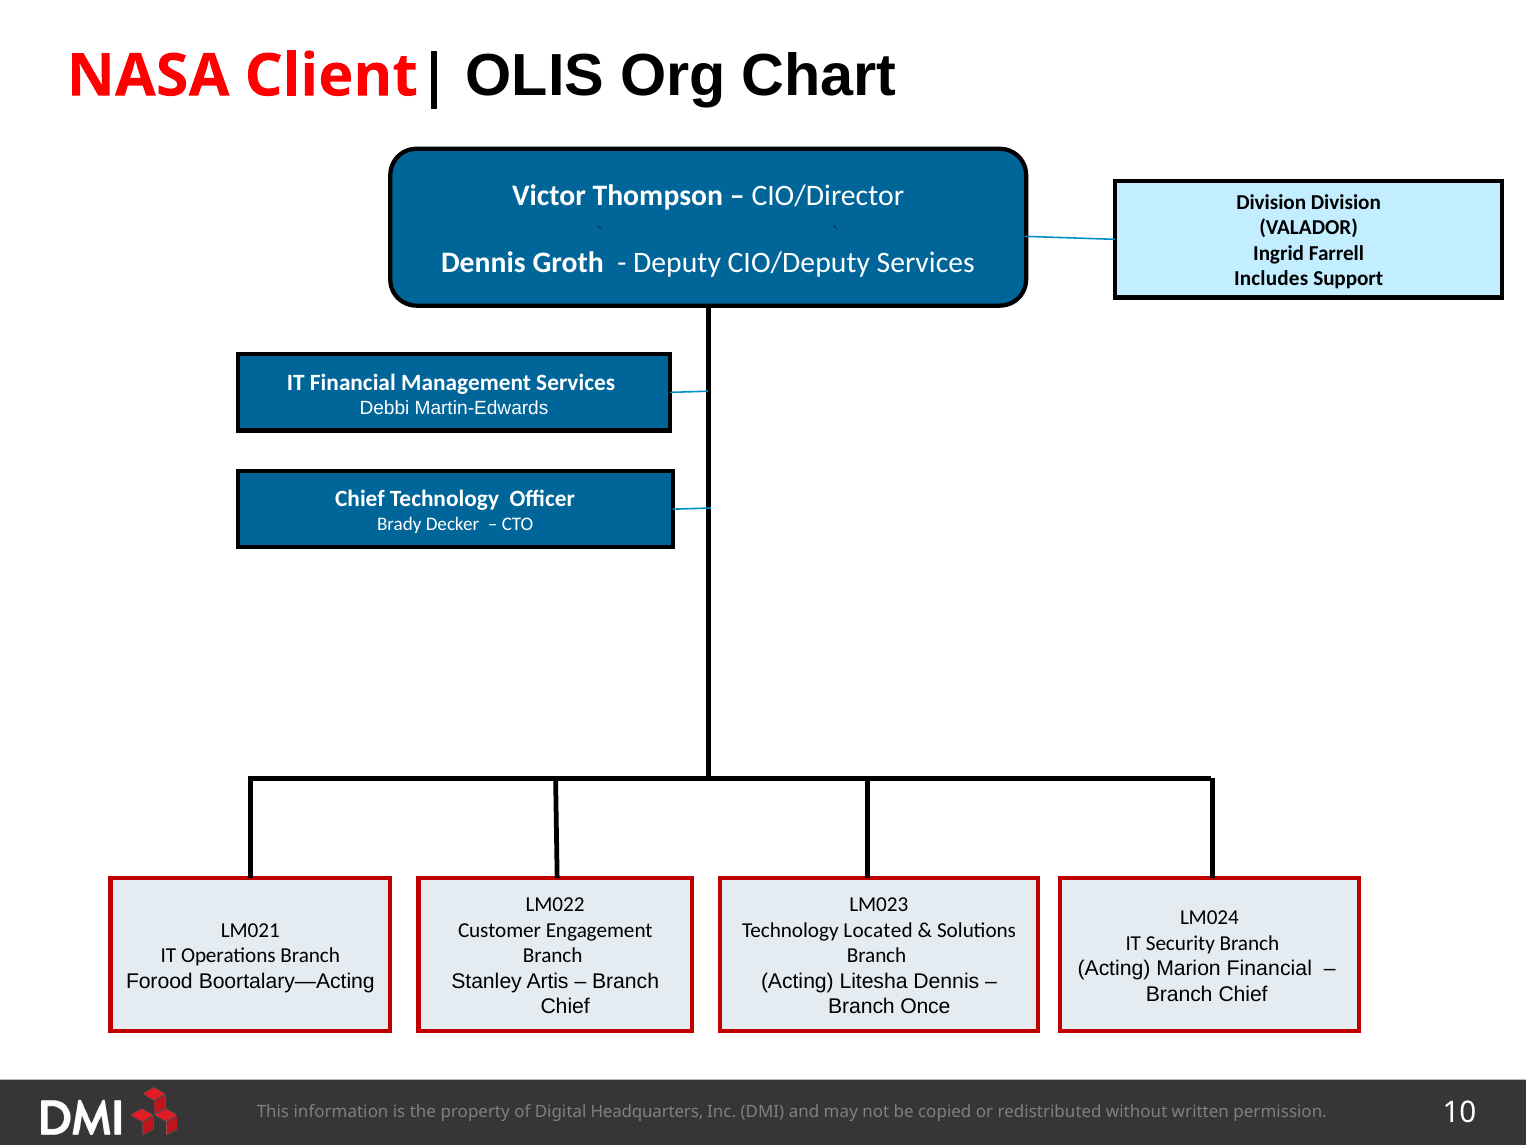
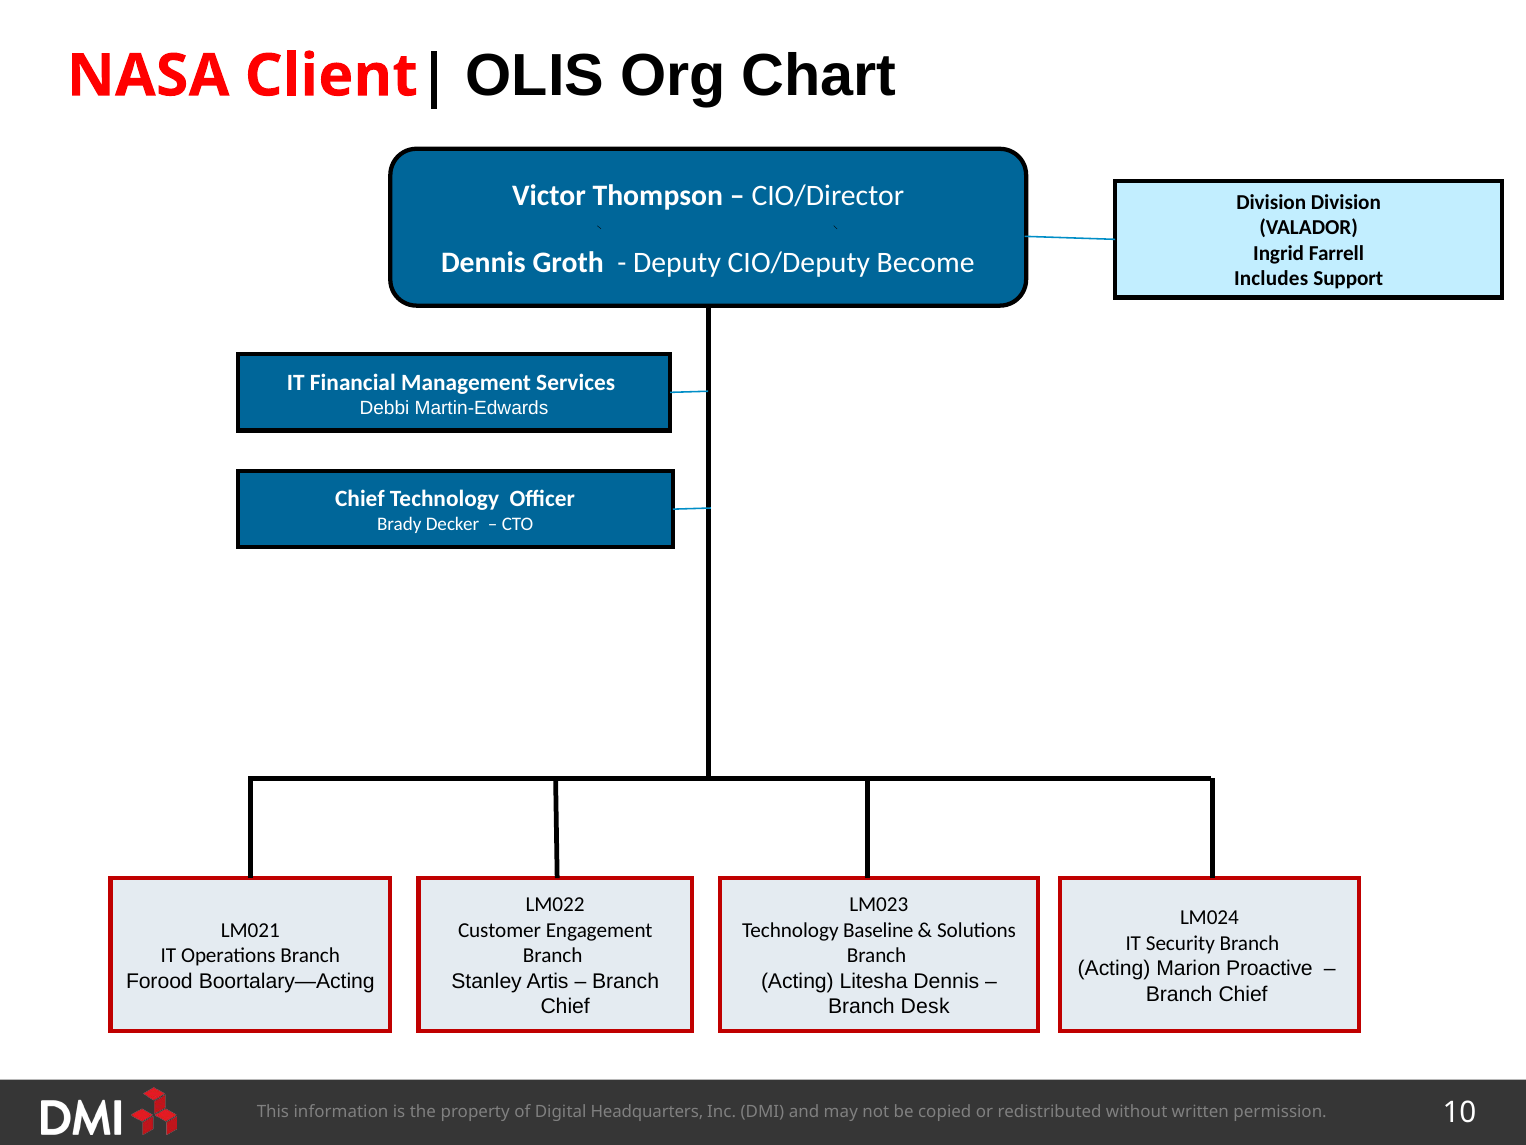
CIO/Deputy Services: Services -> Become (926, 262)
Located: Located -> Baseline (878, 930)
Marion Financial: Financial -> Proactive (1269, 968)
Once: Once -> Desk (925, 1006)
